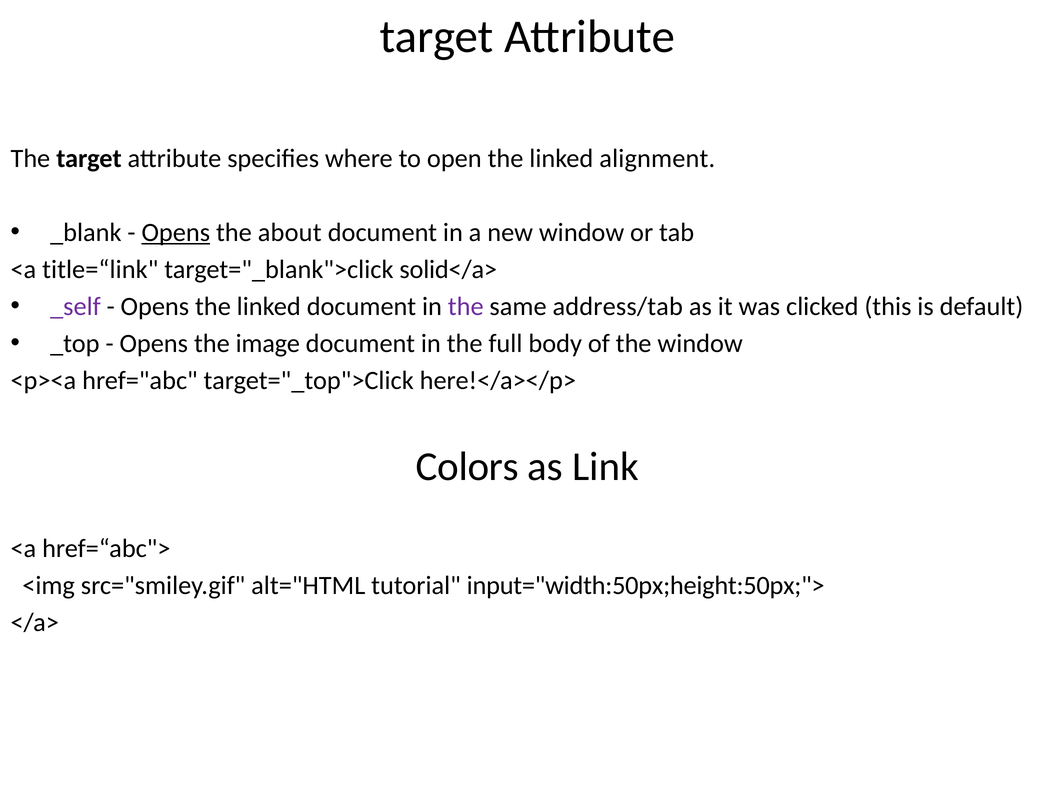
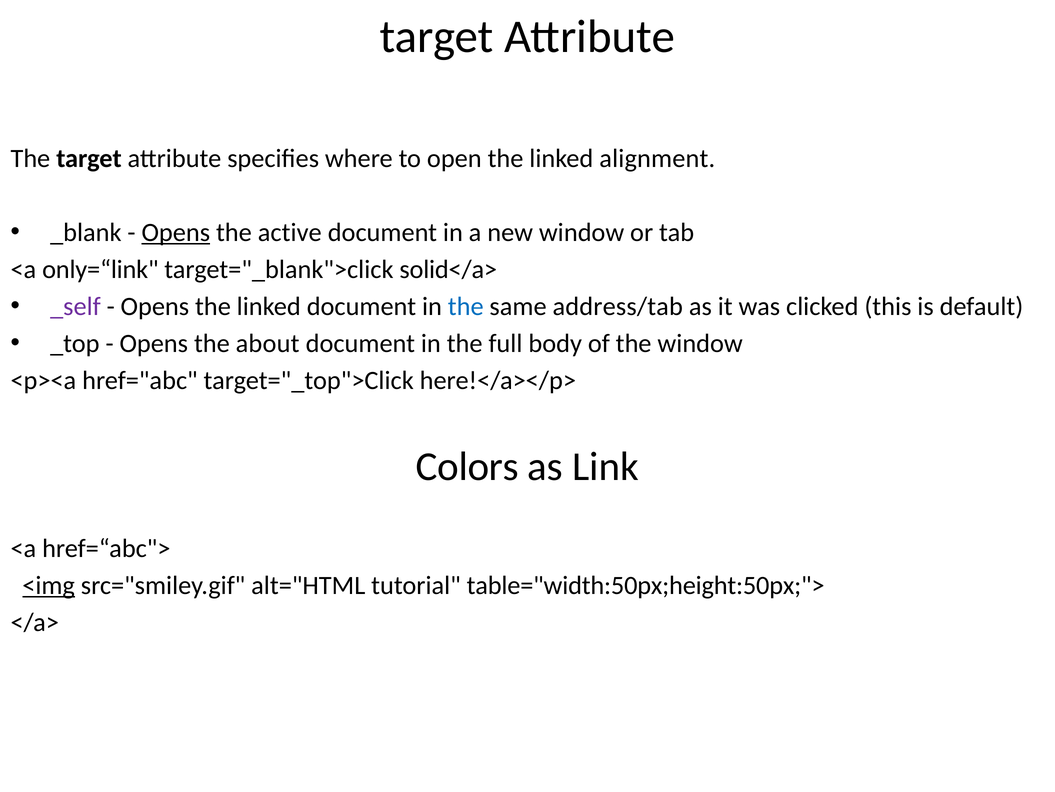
about: about -> active (290, 232)
title=“link: title=“link -> only=“link (100, 269)
the colour: purple -> blue (466, 306)
image: image -> about (268, 343)
<img underline: none -> present (49, 585)
input="width:50px;height:50px;">: input="width:50px;height:50px;"> -> table="width:50px;height:50px;"> (646, 585)
